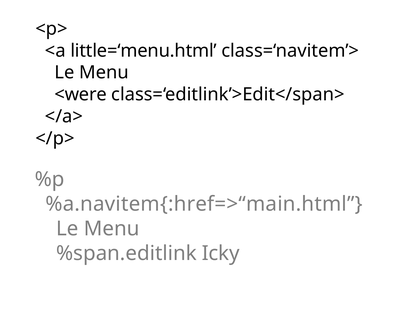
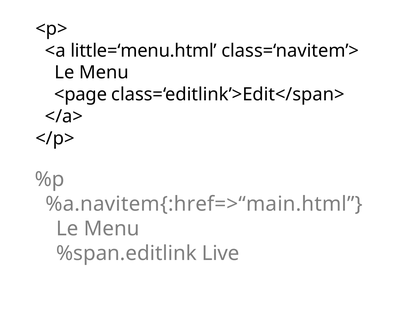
<were: <were -> <page (81, 95)
Icky: Icky -> Live (221, 253)
